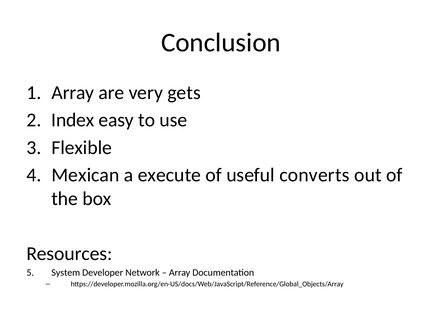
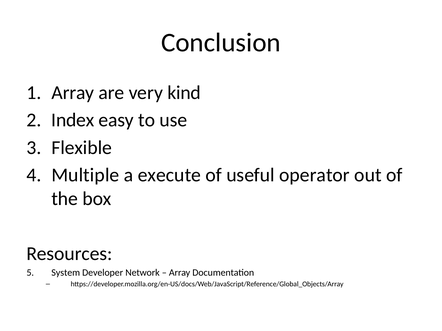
gets: gets -> kind (184, 93)
Mexican: Mexican -> Multiple (85, 175)
converts: converts -> operator (315, 175)
